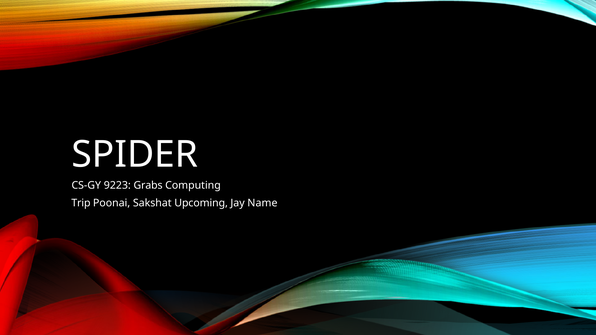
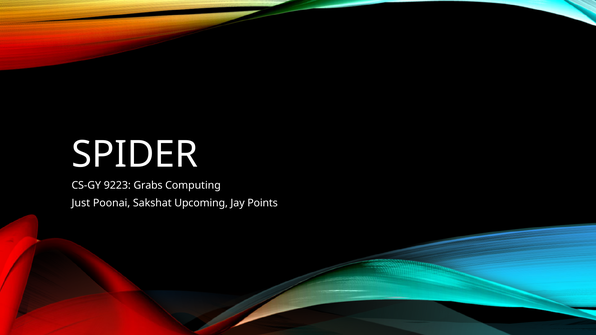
Trip: Trip -> Just (81, 203)
Name: Name -> Points (263, 203)
